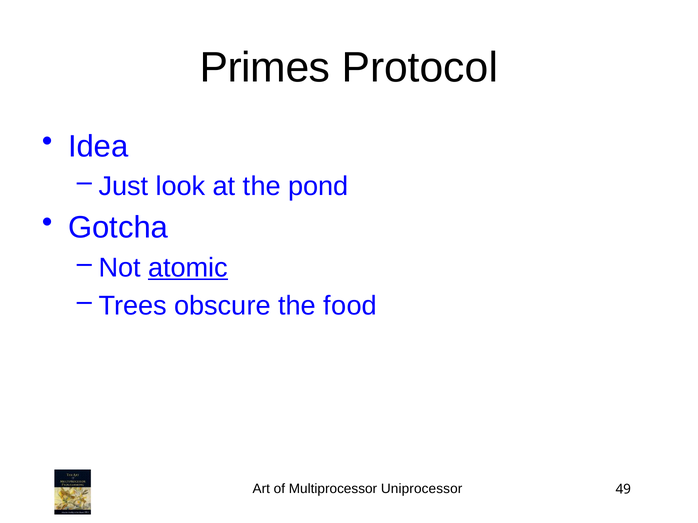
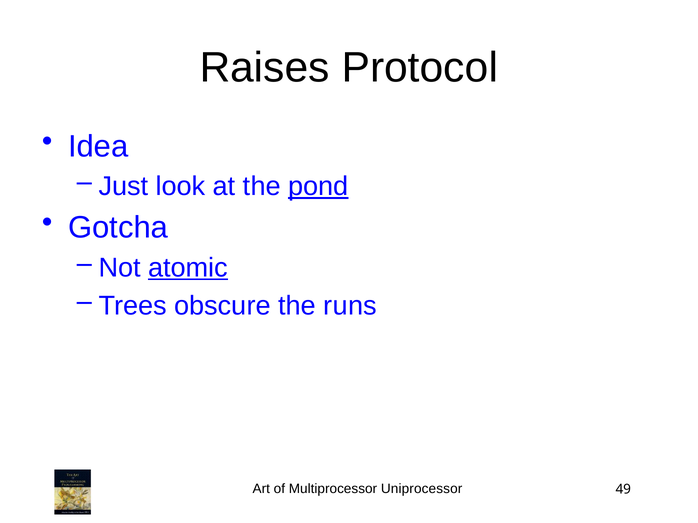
Primes: Primes -> Raises (265, 68)
pond underline: none -> present (318, 187)
food: food -> runs (350, 306)
